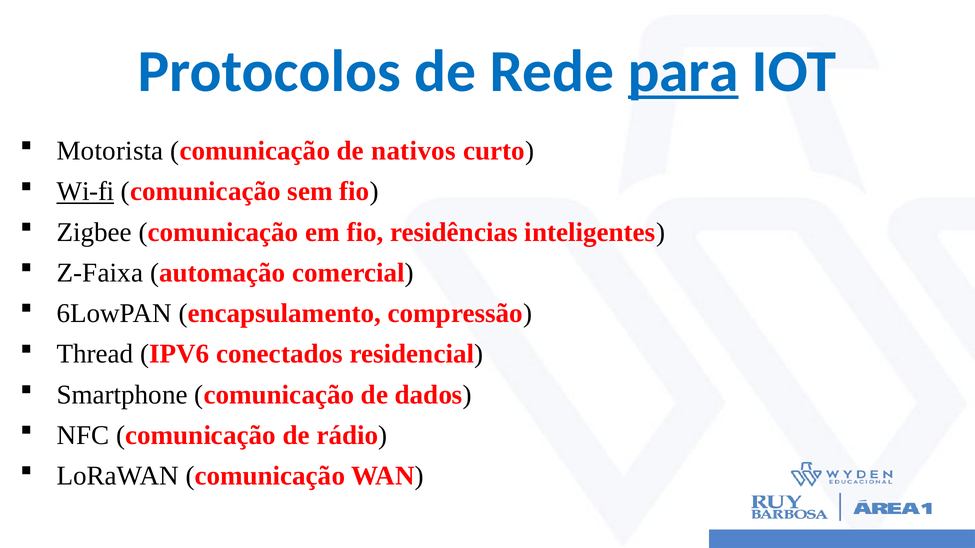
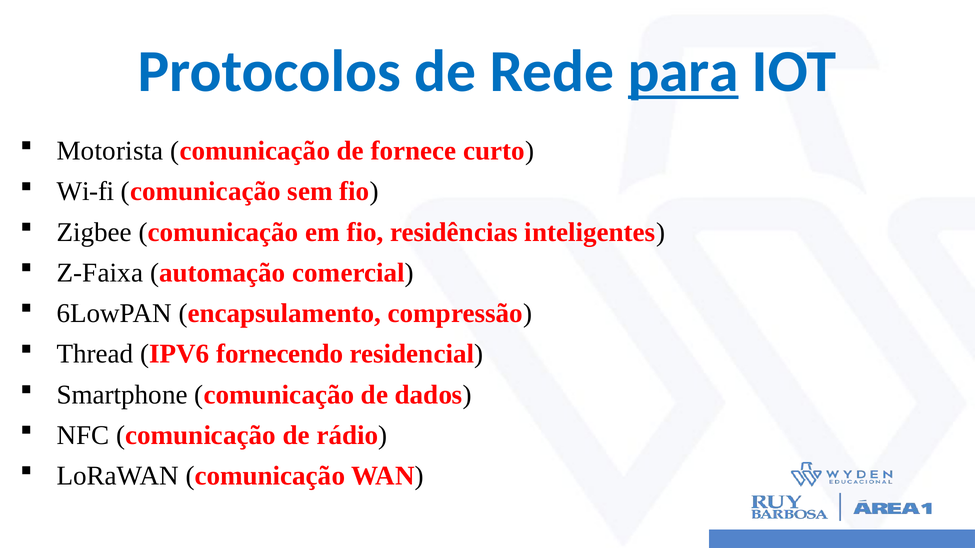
nativos: nativos -> fornece (414, 151)
Wi-fi underline: present -> none (86, 192)
conectados: conectados -> fornecendo (280, 354)
